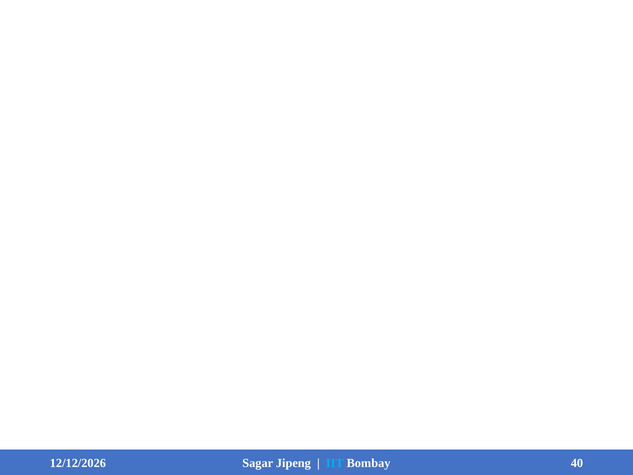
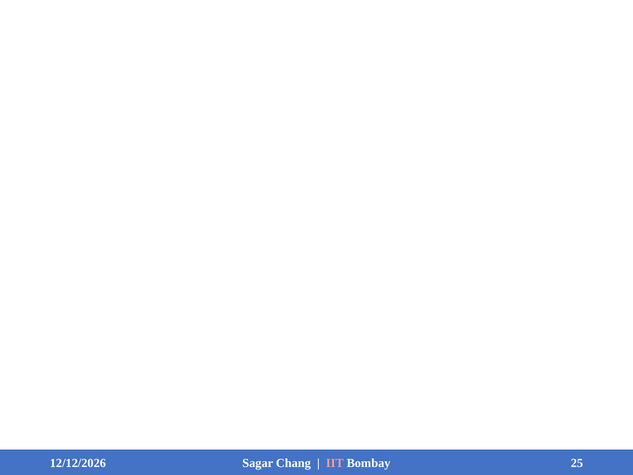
Jipeng: Jipeng -> Chang (293, 463)
IIT colour: light blue -> pink (335, 463)
40: 40 -> 25 (577, 463)
